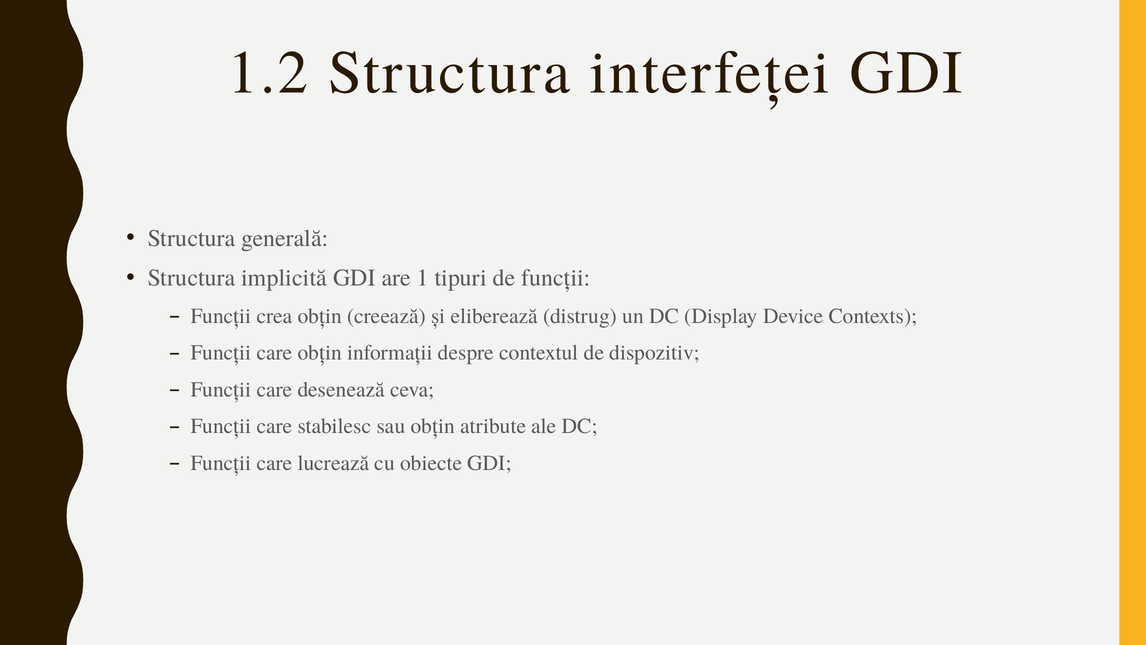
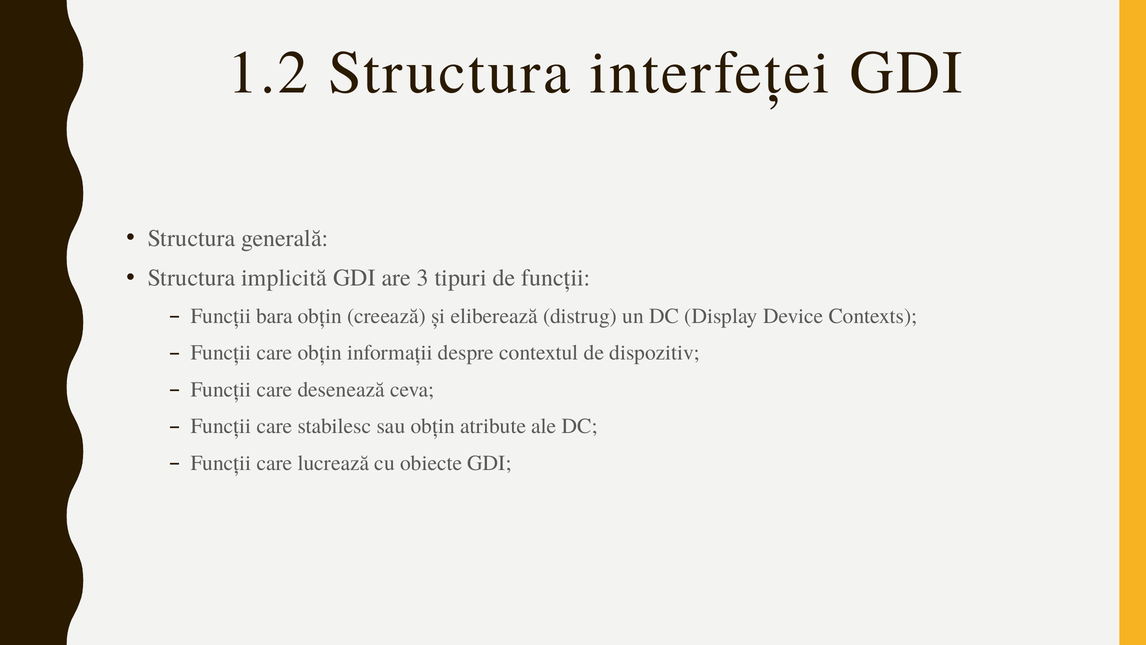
1: 1 -> 3 (423, 278)
crea: crea -> bara (275, 316)
